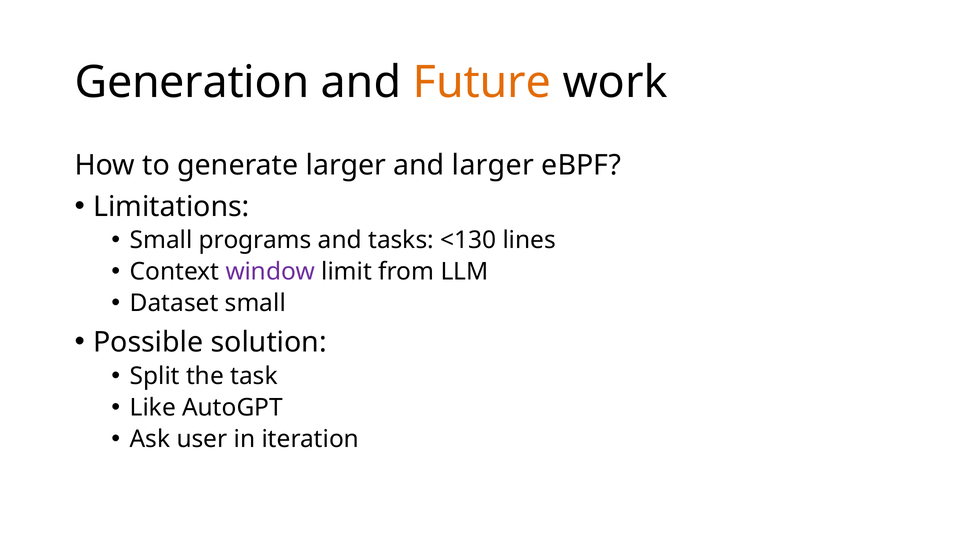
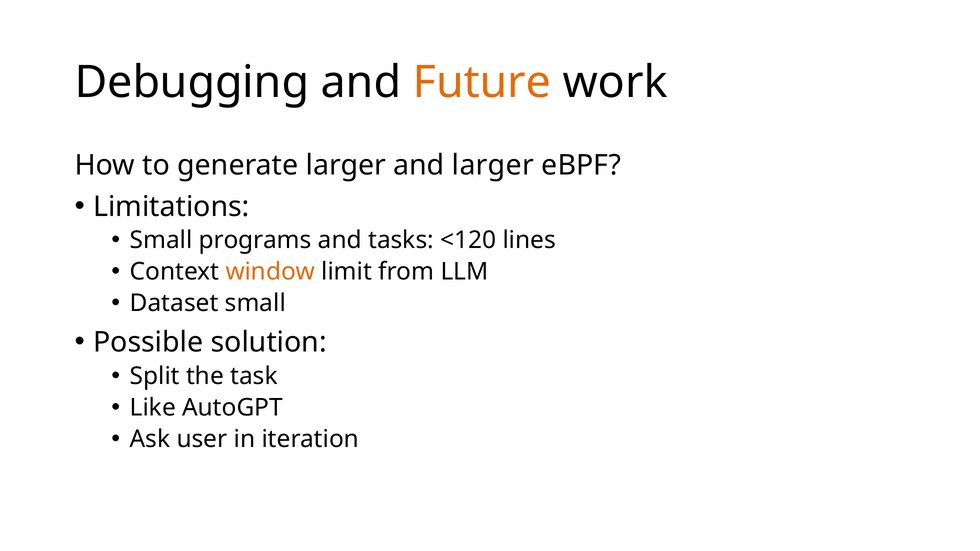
Generation: Generation -> Debugging (192, 82)
<130: <130 -> <120 (468, 240)
window colour: purple -> orange (270, 272)
